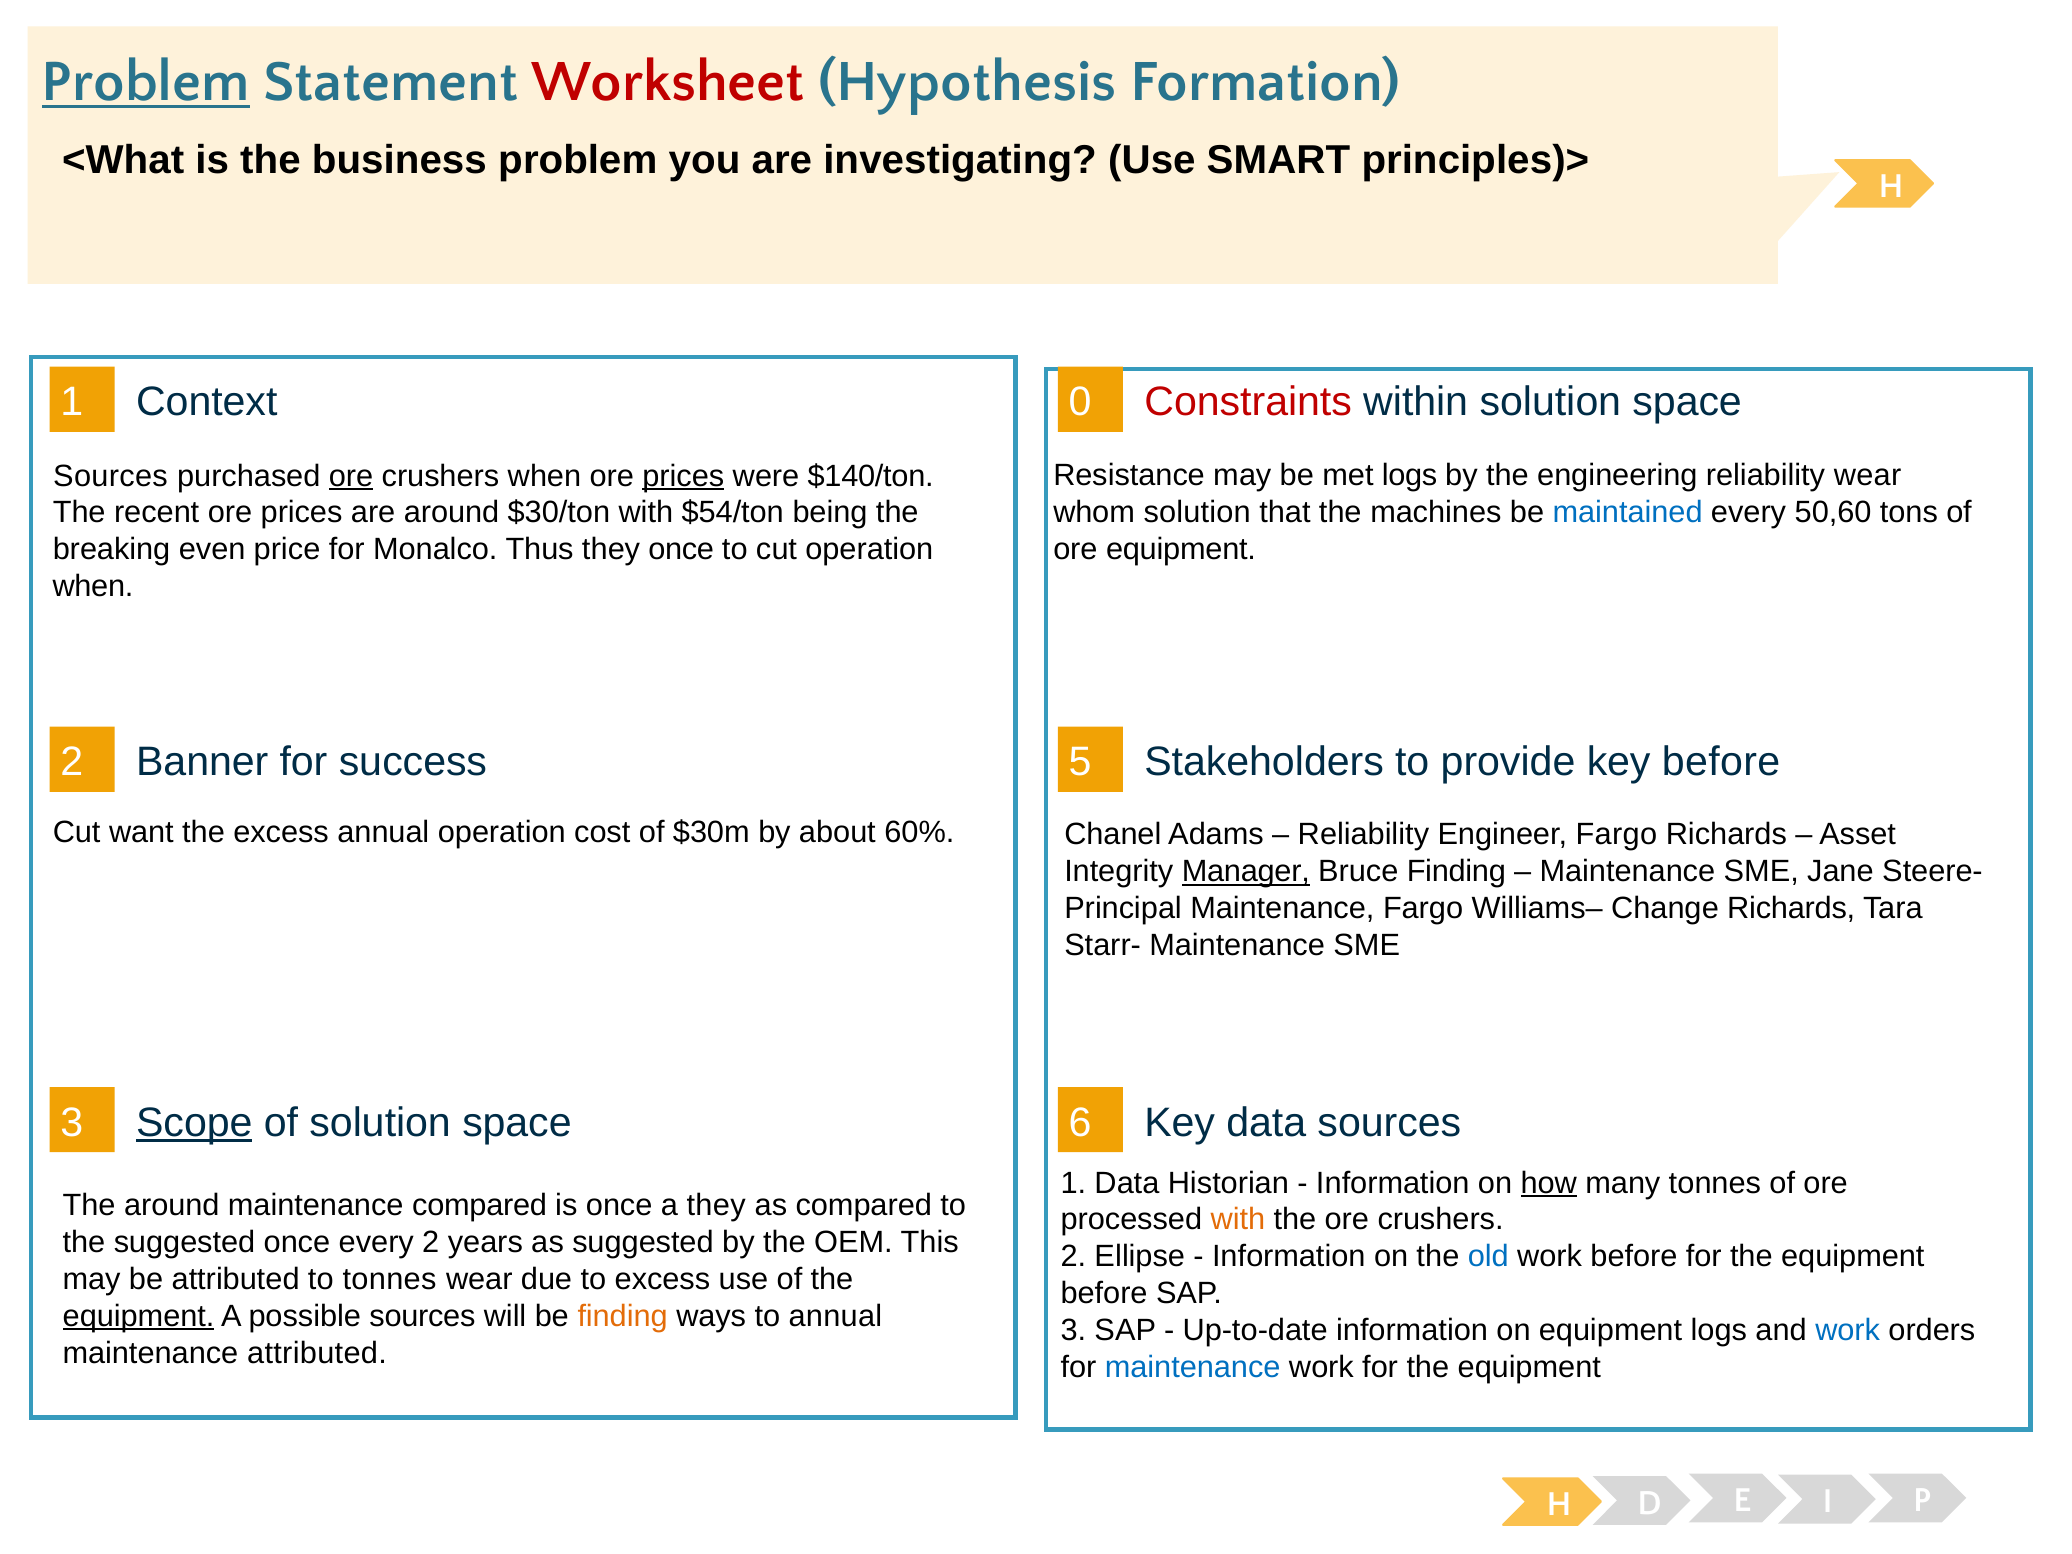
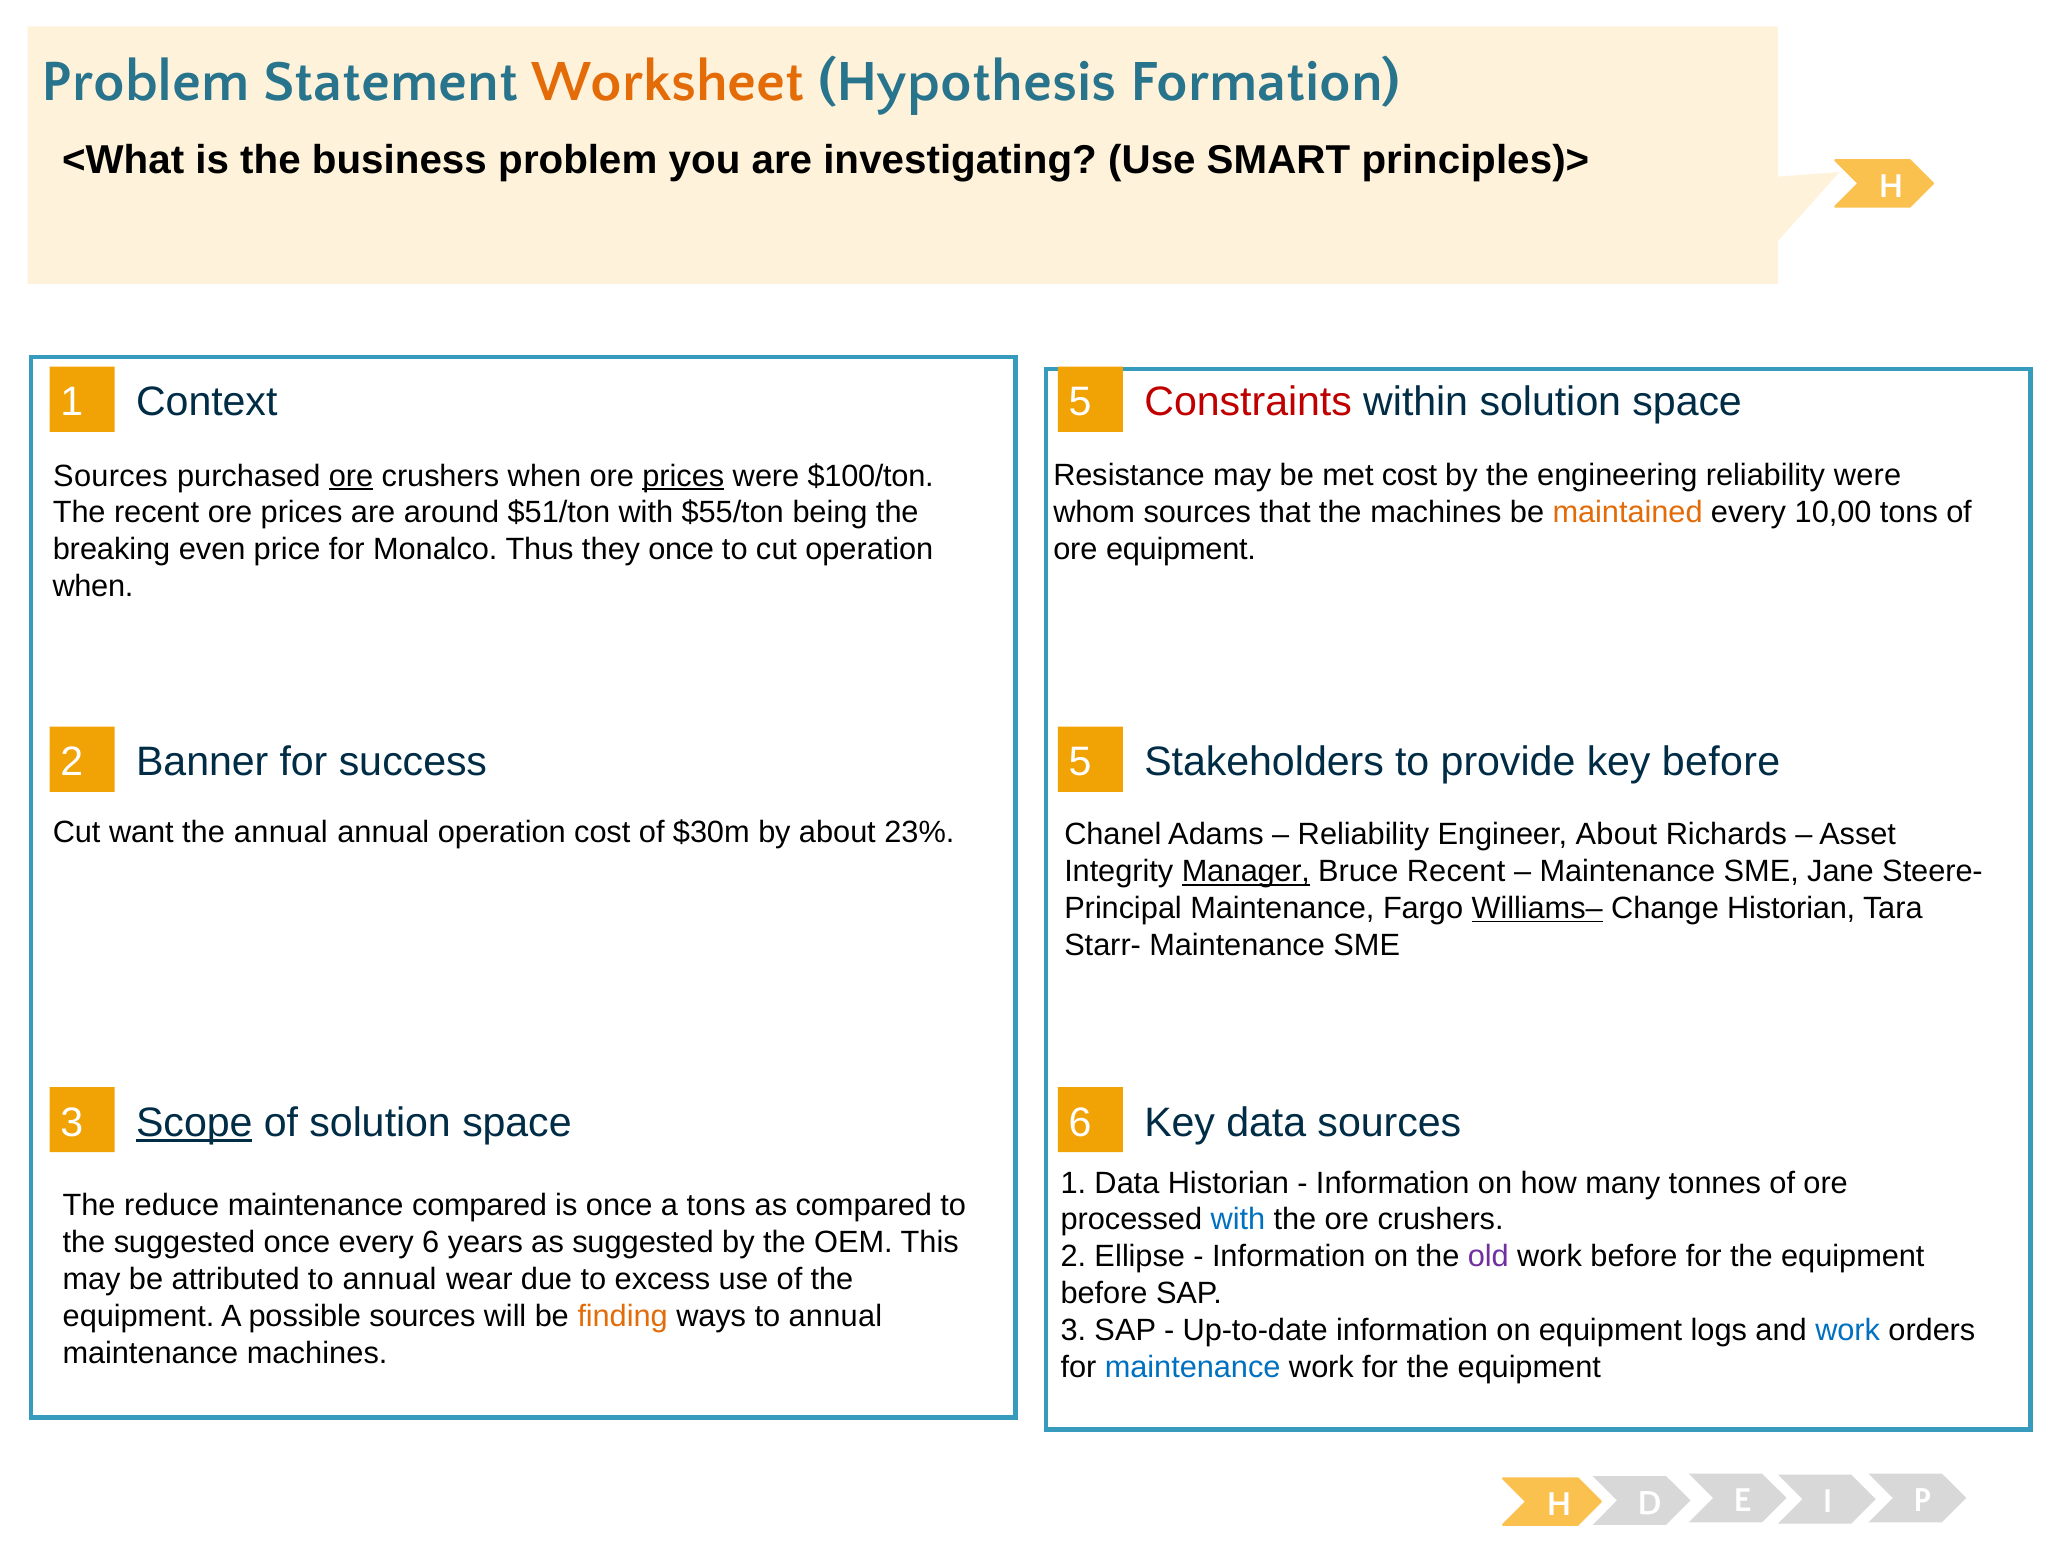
Problem underline: present -> none (146, 81)
Worksheet colour: red -> orange (668, 81)
1 0: 0 -> 5 (1080, 402)
met logs: logs -> cost (1410, 476)
reliability wear: wear -> were (1868, 476)
$140/ton: $140/ton -> $100/ton (871, 476)
whom solution: solution -> sources (1197, 513)
maintained colour: blue -> orange (1628, 513)
50,60: 50,60 -> 10,00 (1833, 513)
$30/ton: $30/ton -> $51/ton (559, 513)
$54/ton: $54/ton -> $55/ton (733, 513)
the excess: excess -> annual (281, 833)
60%: 60% -> 23% (919, 833)
Engineer Fargo: Fargo -> About (1616, 835)
Bruce Finding: Finding -> Recent (1456, 871)
Williams– underline: none -> present (1537, 908)
Change Richards: Richards -> Historian (1791, 908)
how underline: present -> none (1549, 1183)
The around: around -> reduce (172, 1206)
a they: they -> tons (716, 1206)
with colour: orange -> blue (1238, 1220)
every 2: 2 -> 6 (431, 1242)
old colour: blue -> purple (1488, 1257)
attributed to tonnes: tonnes -> annual (390, 1279)
equipment underline: present -> none (139, 1316)
maintenance attributed: attributed -> machines (317, 1353)
